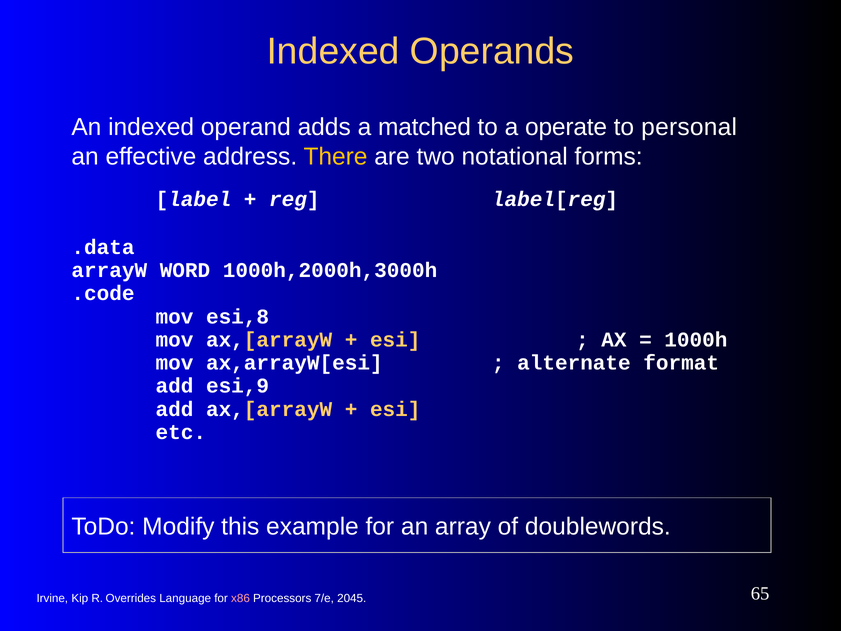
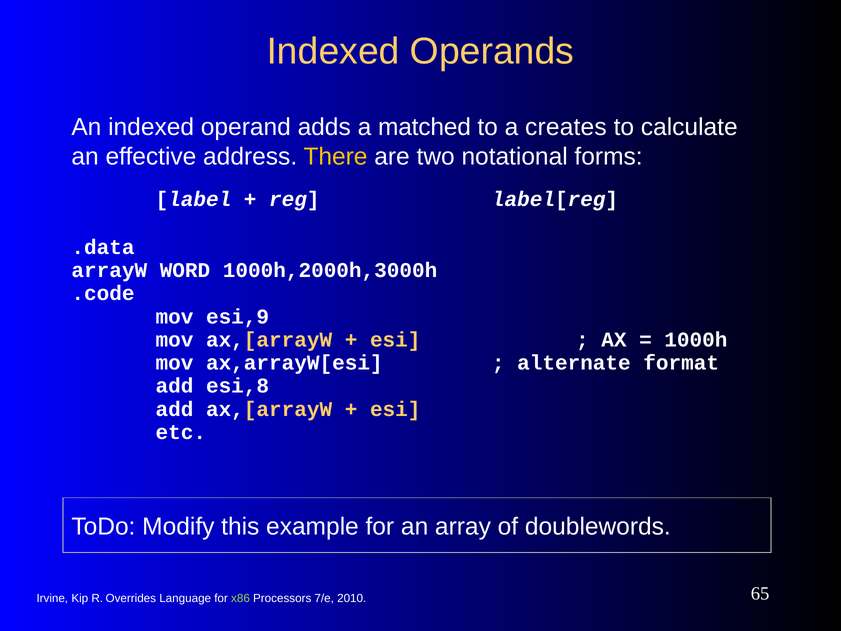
operate: operate -> creates (566, 127)
personal: personal -> calculate (689, 127)
esi,8: esi,8 -> esi,9 (238, 316)
esi,9: esi,9 -> esi,8 (238, 386)
x86 colour: pink -> light green (241, 598)
2045: 2045 -> 2010 (352, 598)
